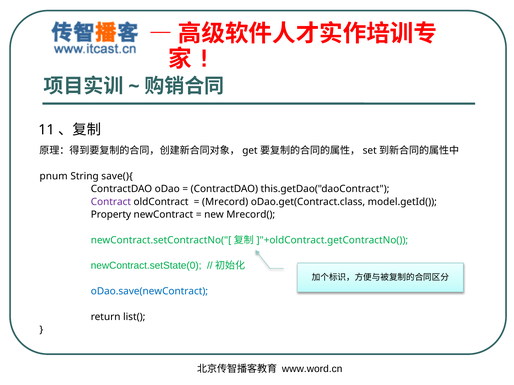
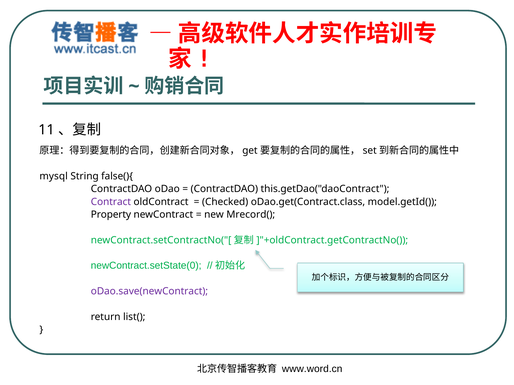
pnum: pnum -> mysql (54, 176)
save(){: save(){ -> false(){ (117, 176)
Mrecord: Mrecord -> Checked (225, 202)
oDao.save(newContract colour: blue -> purple (149, 292)
